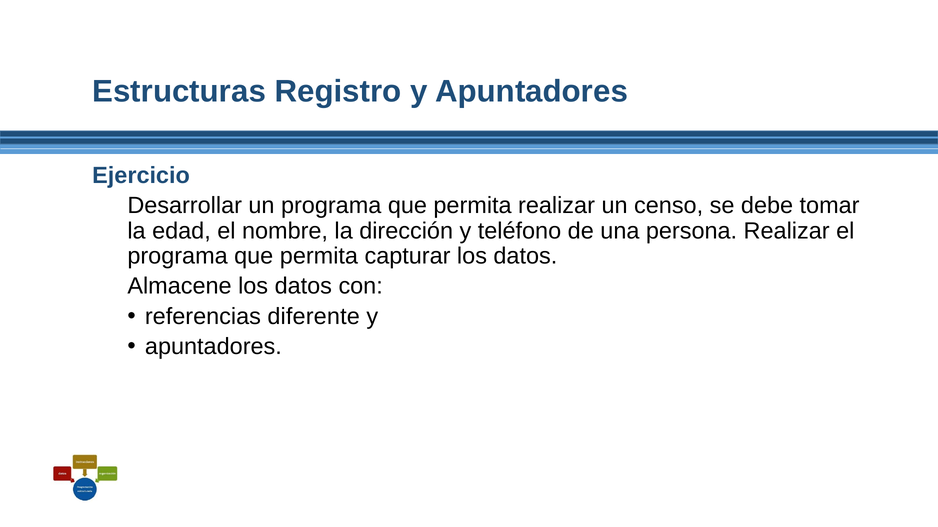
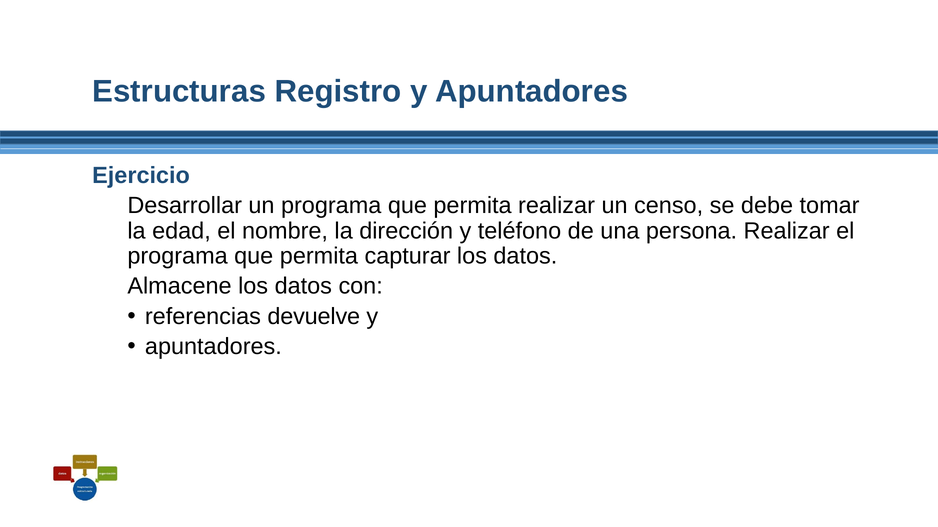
diferente: diferente -> devuelve (314, 317)
